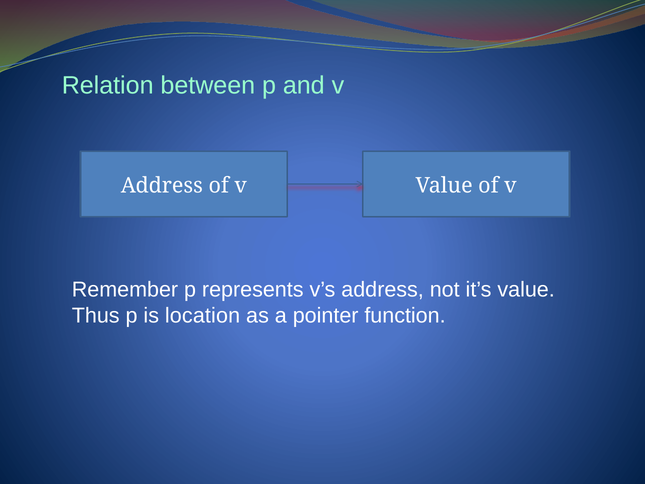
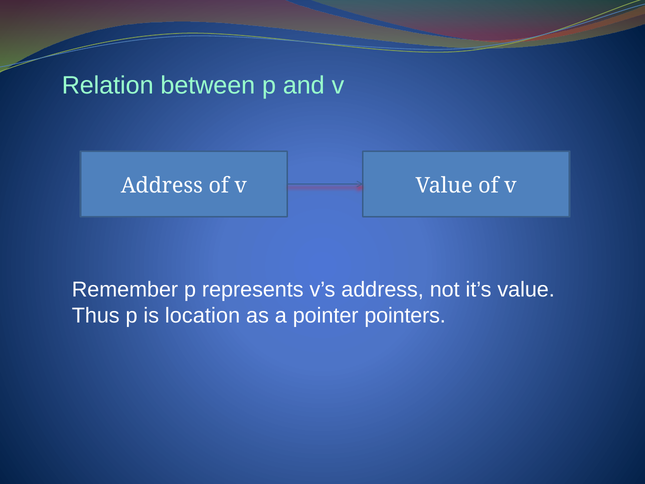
function: function -> pointers (405, 315)
